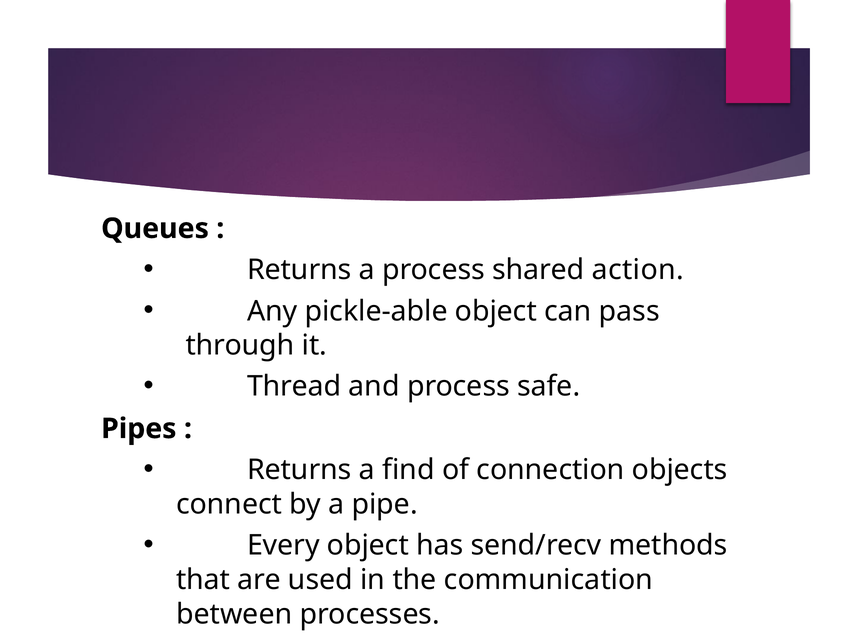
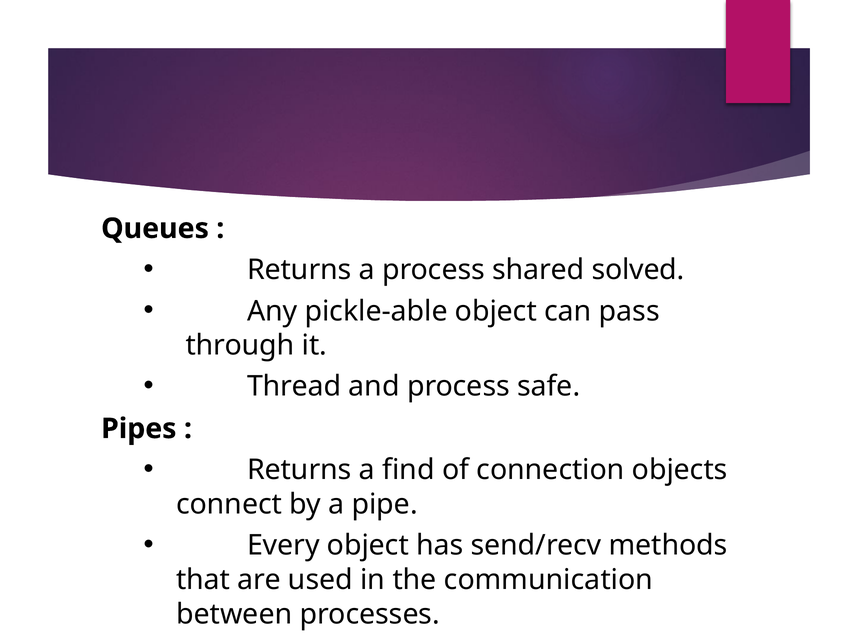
action: action -> solved (638, 270)
